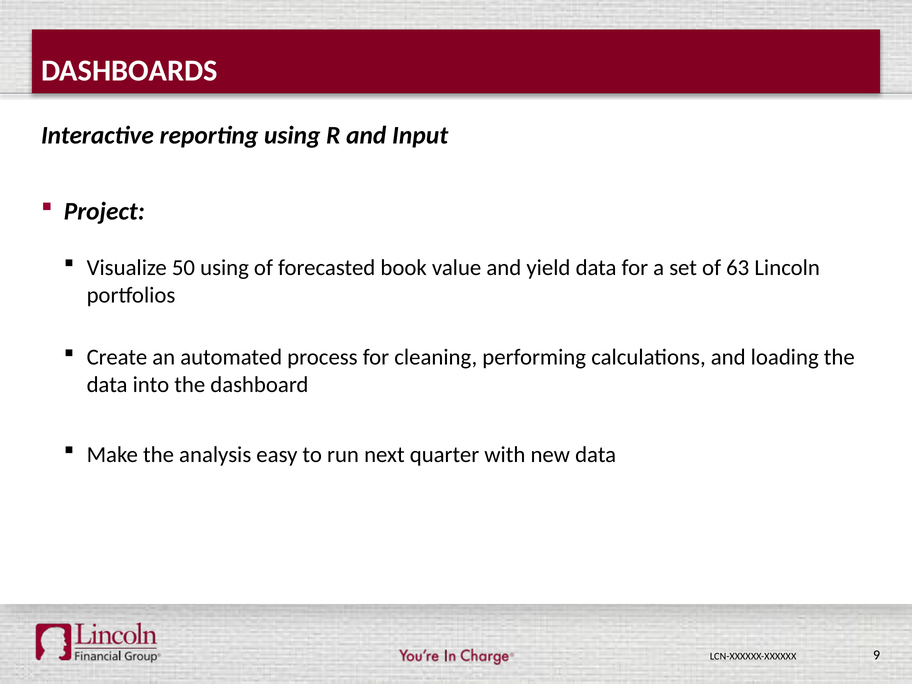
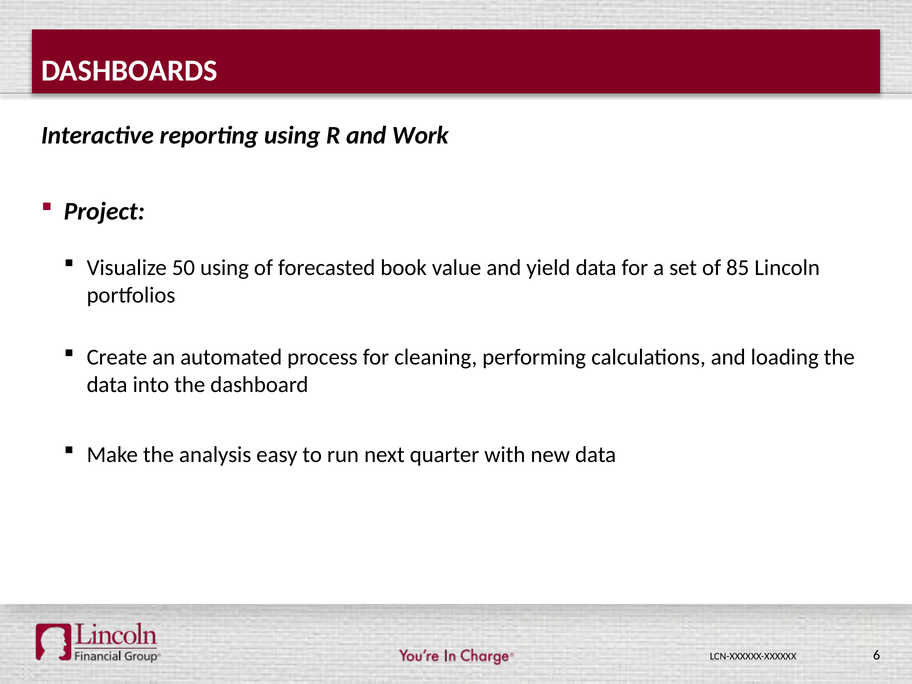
Input: Input -> Work (420, 136)
63: 63 -> 85 (738, 268)
9: 9 -> 6 (877, 655)
